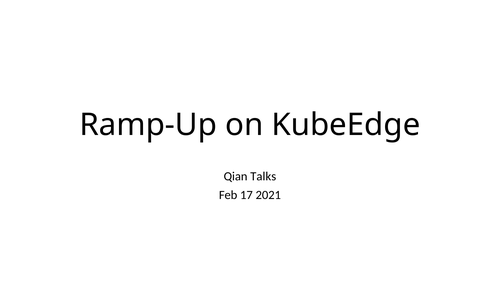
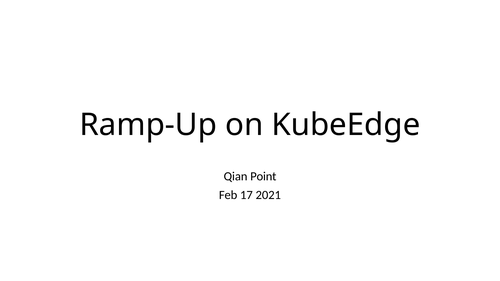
Talks: Talks -> Point (263, 176)
